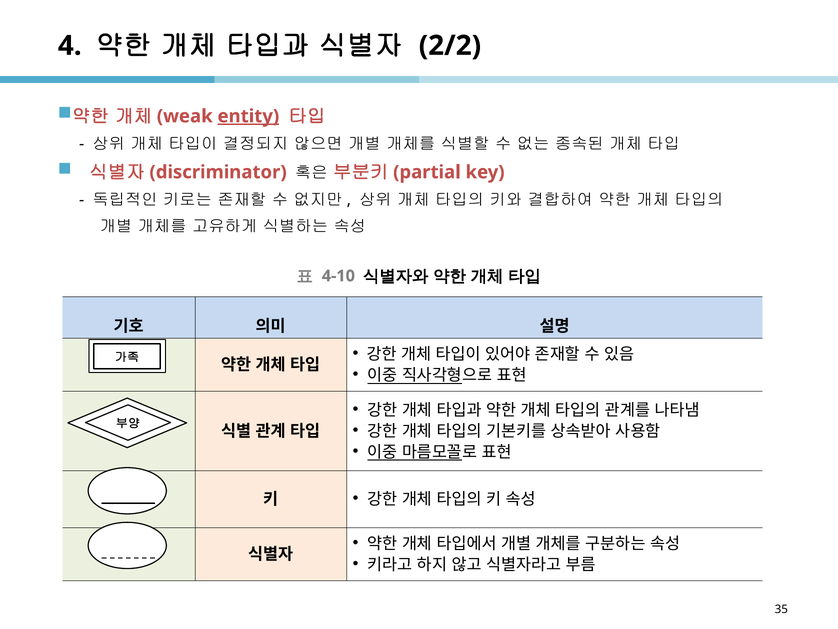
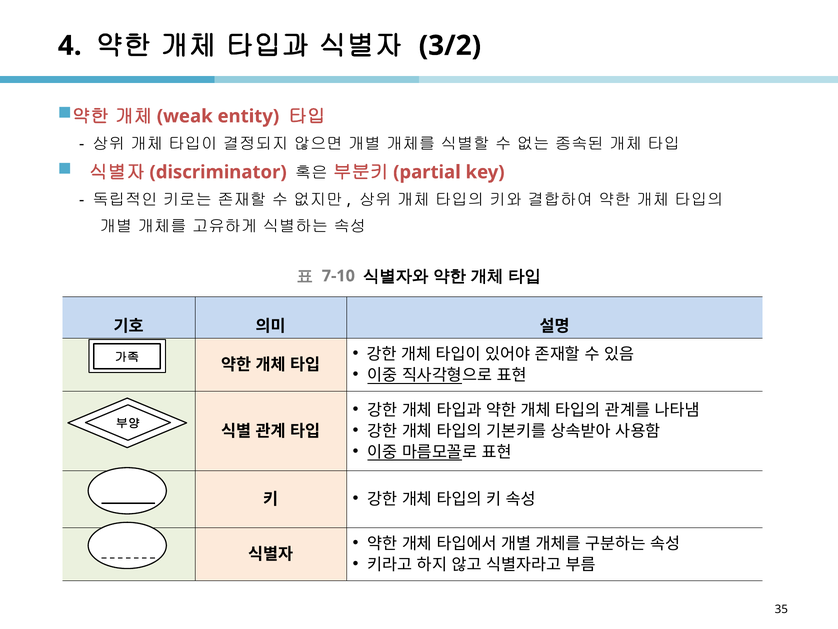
2/2: 2/2 -> 3/2 (450, 46)
entity underline: present -> none (248, 116)
4-10: 4-10 -> 7-10 (338, 276)
